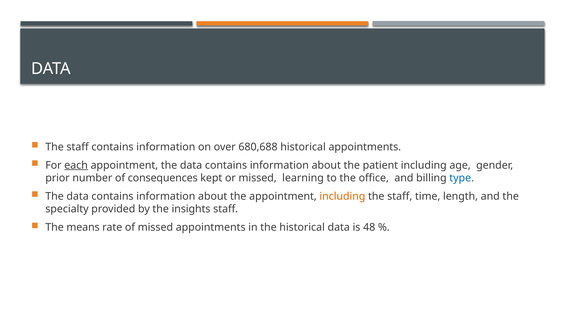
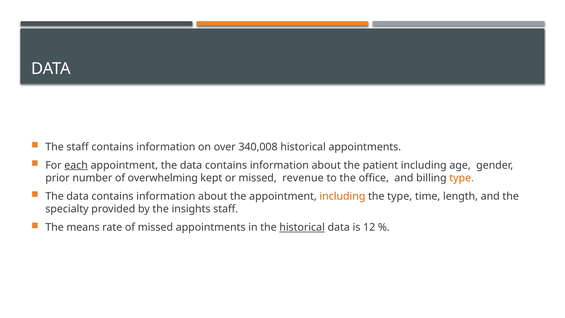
680,688: 680,688 -> 340,008 (258, 147)
consequences: consequences -> overwhelming (163, 178)
learning: learning -> revenue (303, 178)
type colour: blue -> orange (462, 178)
staff: staff -> type (400, 196)
historical underline: none -> present (302, 227)
48: 48 -> 12 (369, 227)
